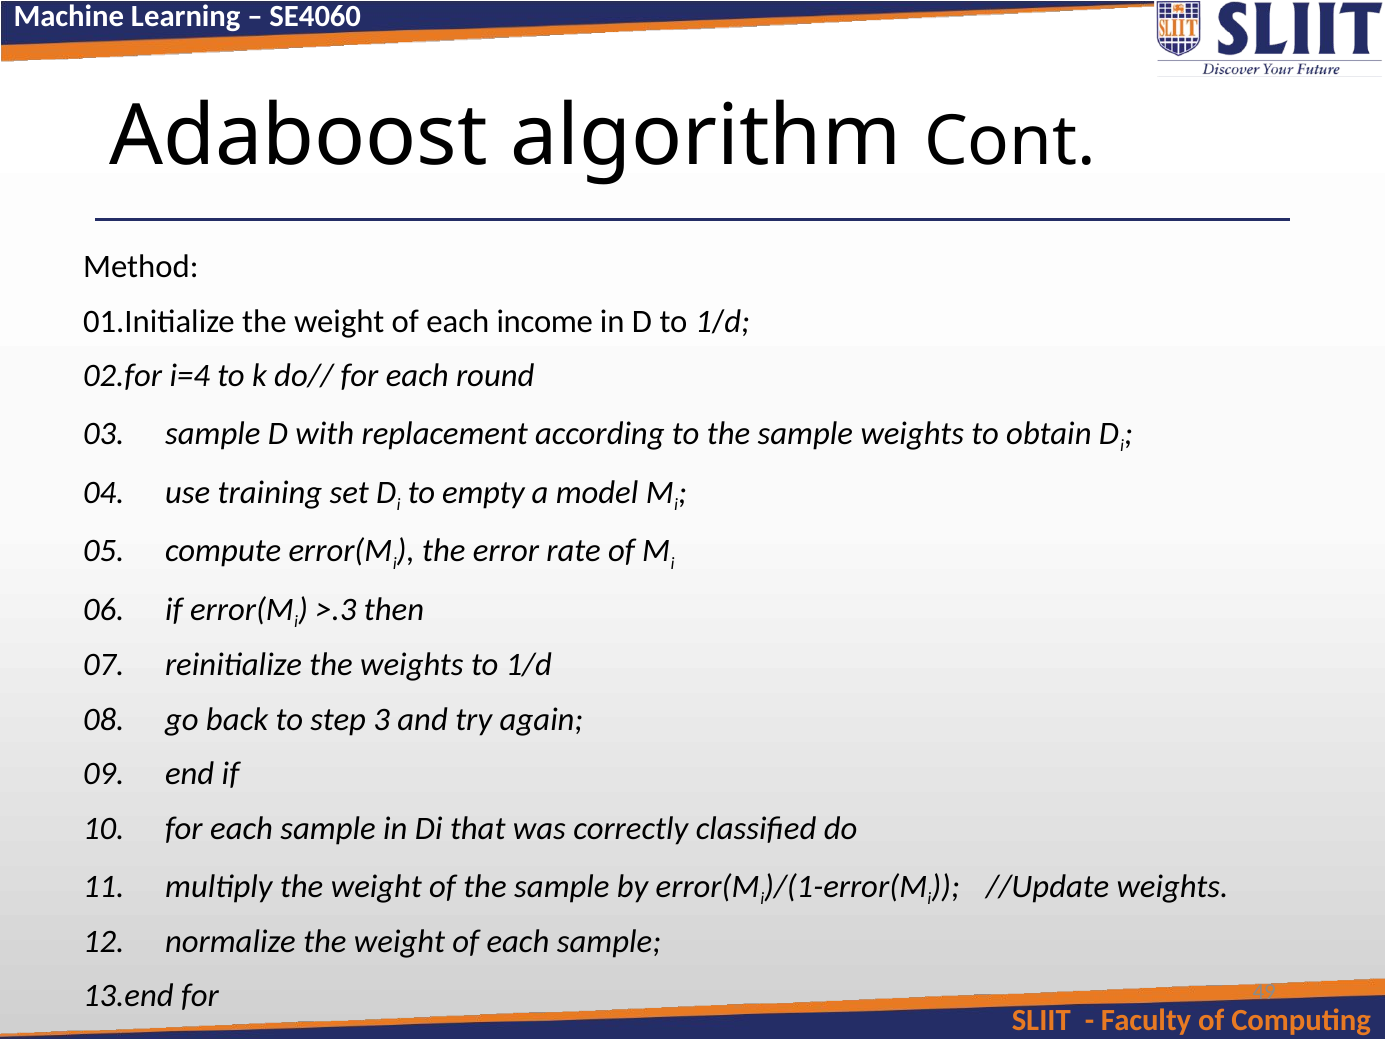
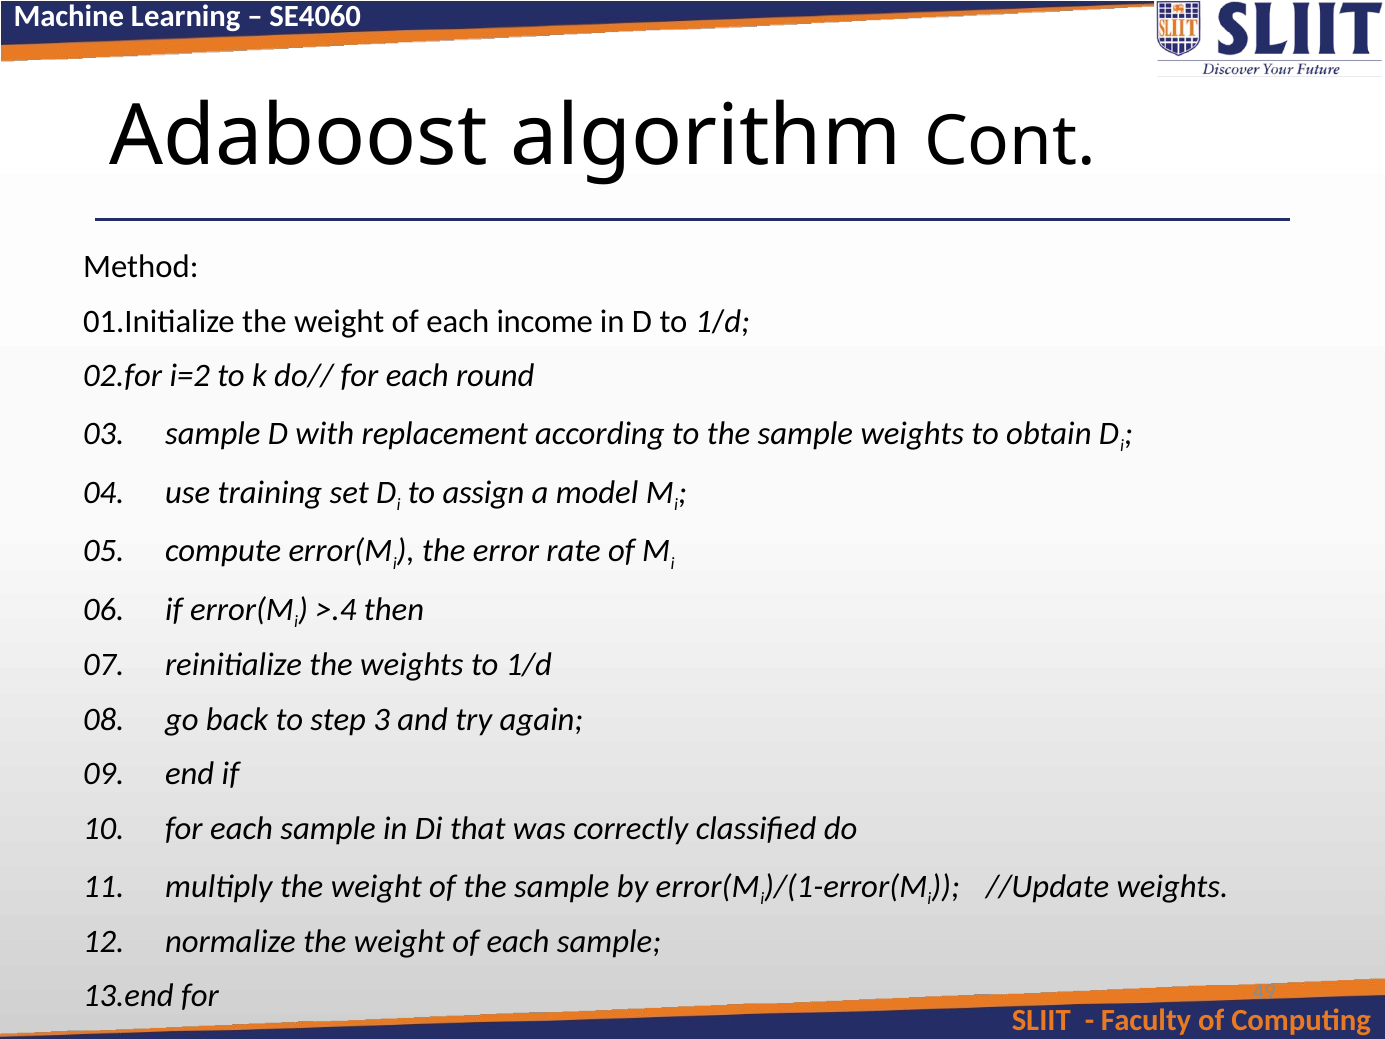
i=4: i=4 -> i=2 (190, 376)
empty: empty -> assign (483, 492)
>.3: >.3 -> >.4 (336, 609)
